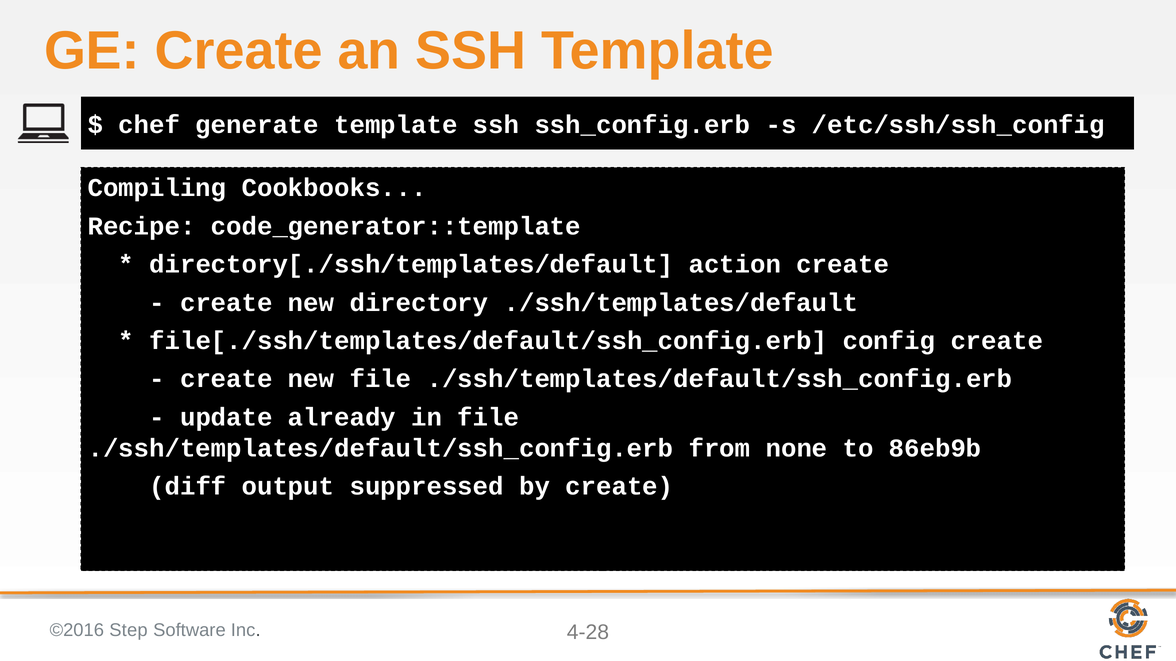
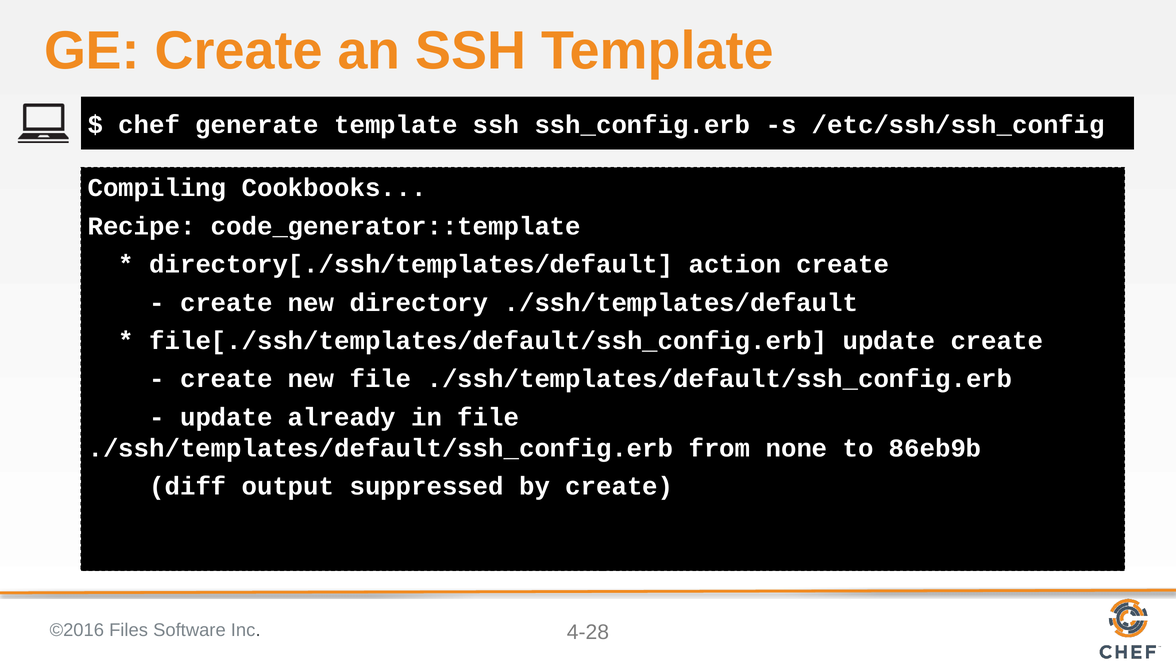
file[./ssh/templates/default/ssh_config.erb config: config -> update (889, 341)
Step: Step -> Files (129, 631)
